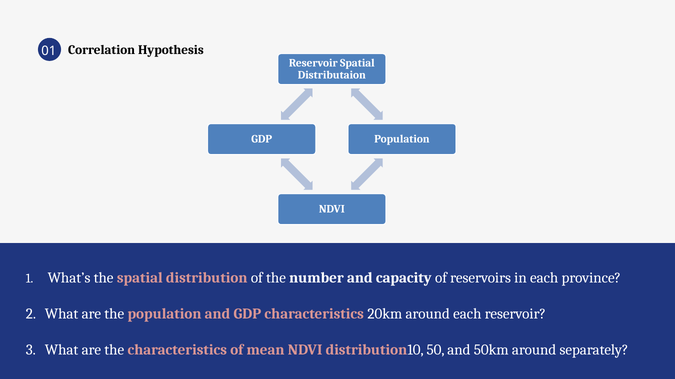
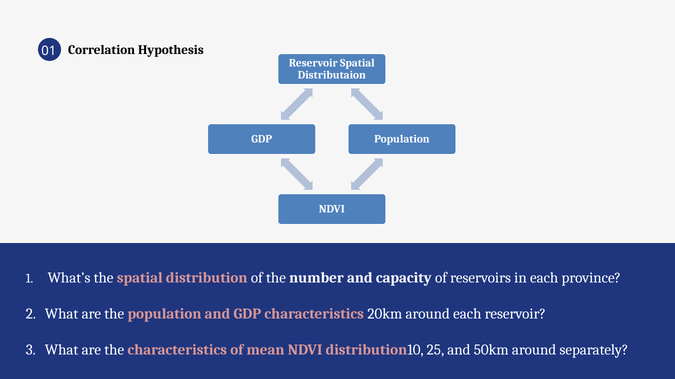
50: 50 -> 25 (435, 350)
